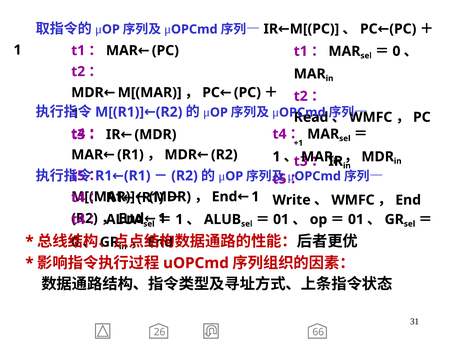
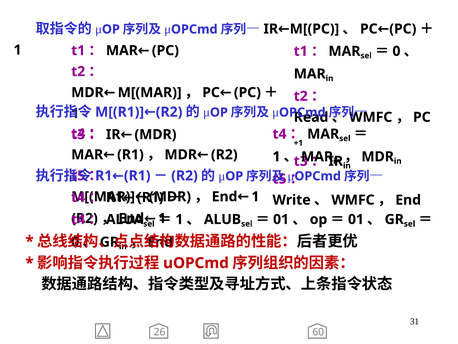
66: 66 -> 60 (318, 332)
